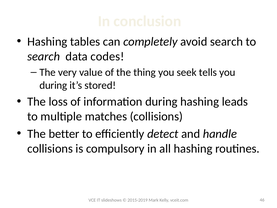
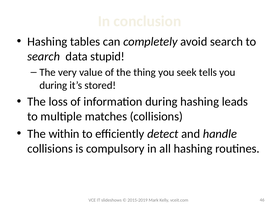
codes: codes -> stupid (108, 56)
better: better -> within (64, 134)
